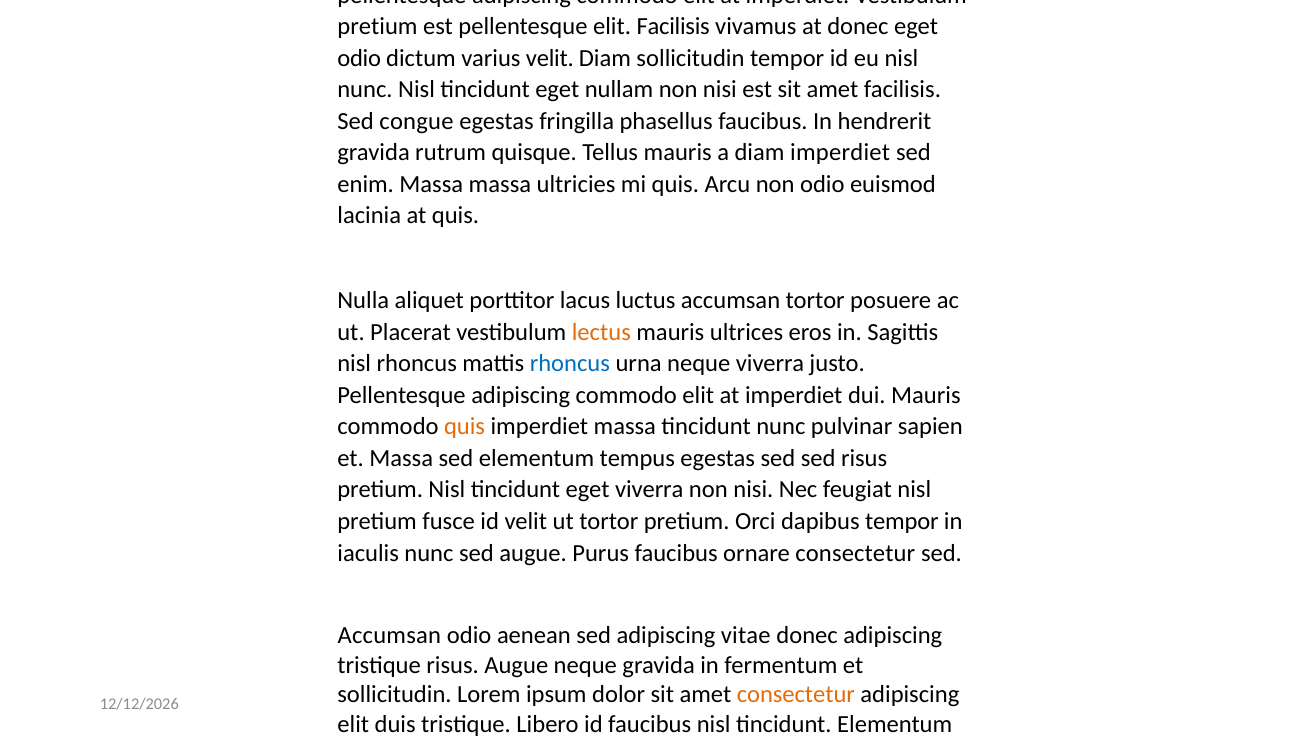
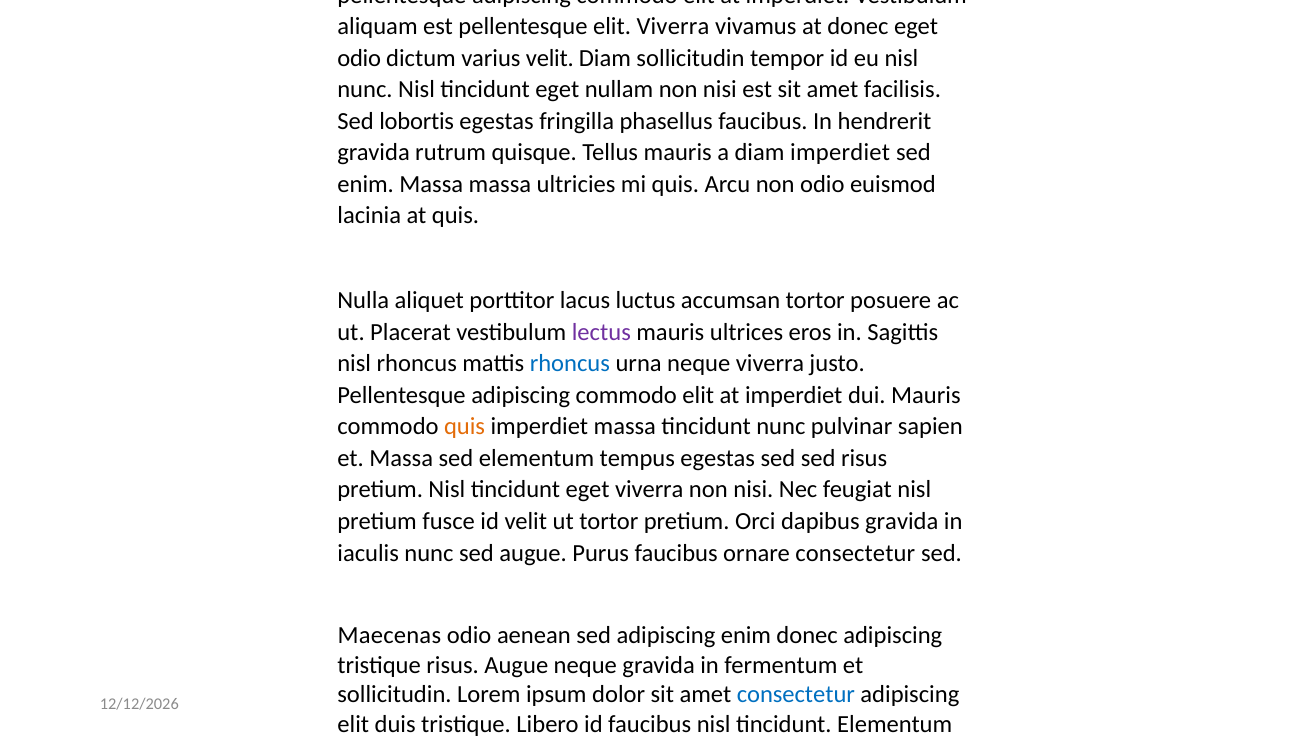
pretium: pretium -> aliquam (378, 27)
elit Facilisis: Facilisis -> Viverra (673, 27)
Sed congue: congue -> lobortis (417, 121)
lectus colour: orange -> purple (601, 332)
dapibus tempor: tempor -> gravida (902, 522)
Accumsan: Accumsan -> Maecenas (389, 636)
adipiscing vitae: vitae -> enim (746, 636)
consectetur colour: orange -> blue (796, 695)
